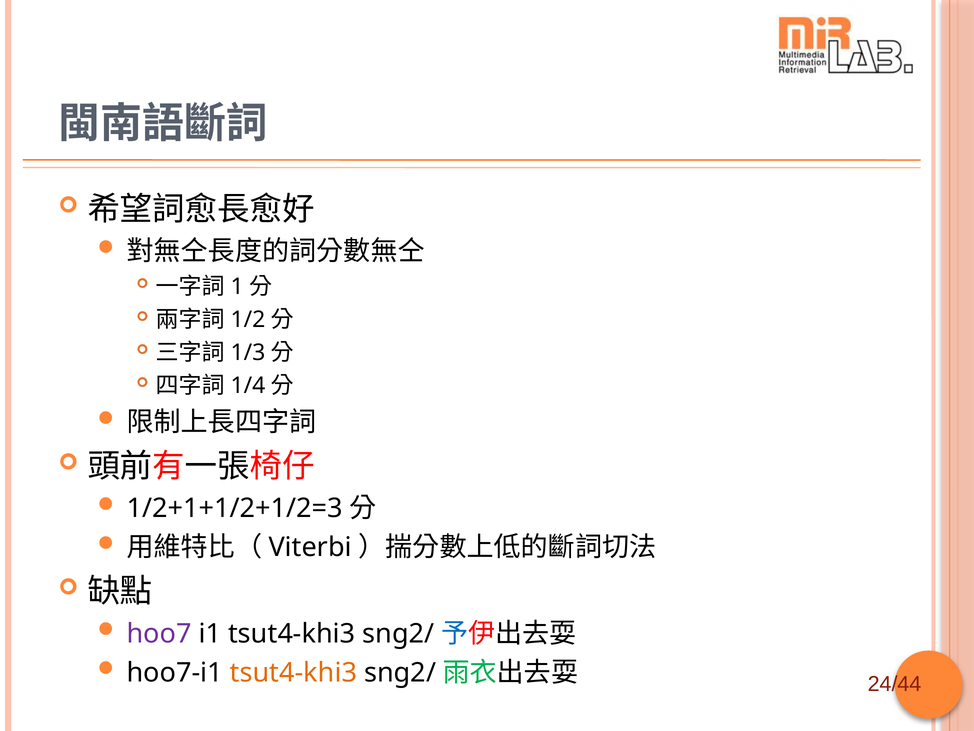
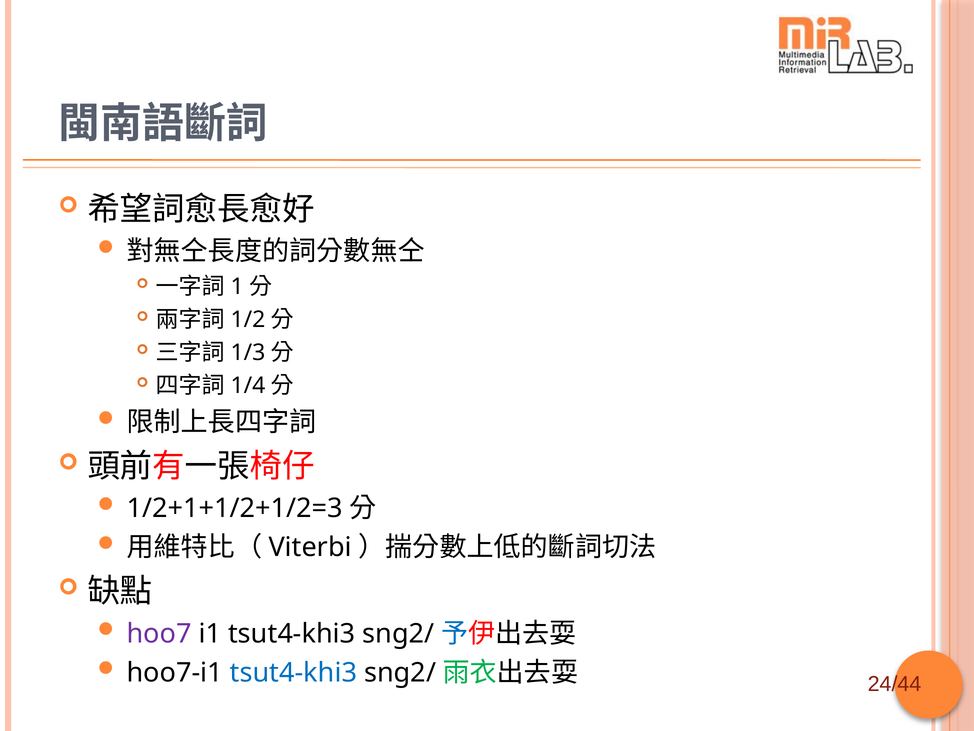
tsut4-khi3 colour: orange -> blue (293, 672)
